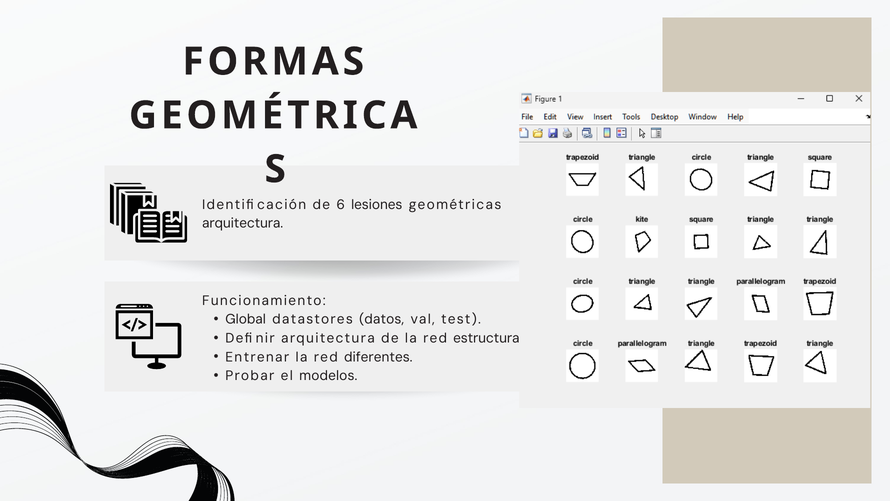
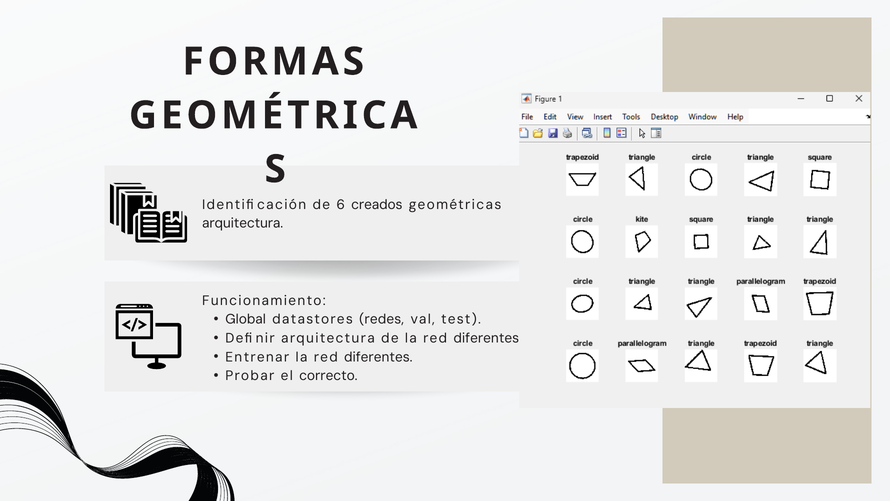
lesiones: lesiones -> creados (377, 204)
datos: datos -> redes (382, 319)
de la red estructura: estructura -> diferentes (488, 338)
modelos: modelos -> correcto (328, 376)
